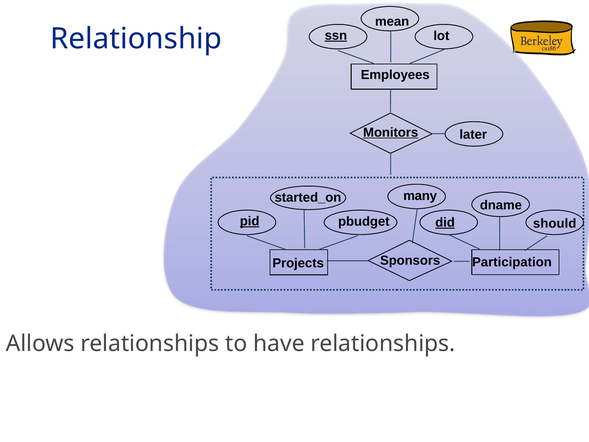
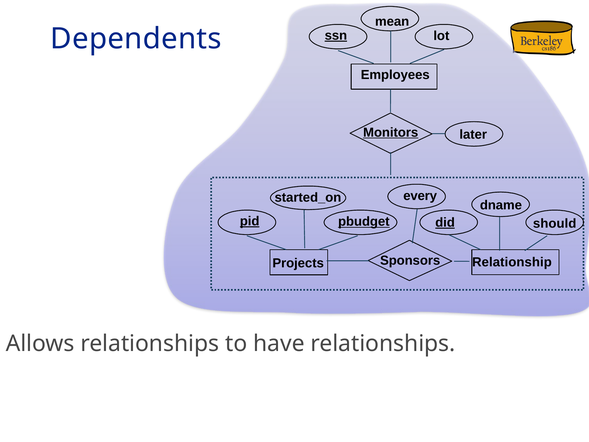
Relationship: Relationship -> Dependents (136, 39)
many: many -> every (420, 196)
pbudget underline: none -> present (364, 222)
Participation: Participation -> Relationship (512, 262)
